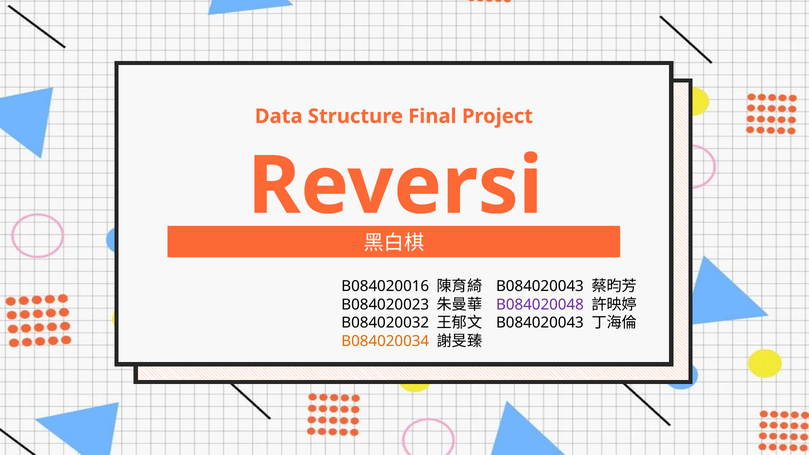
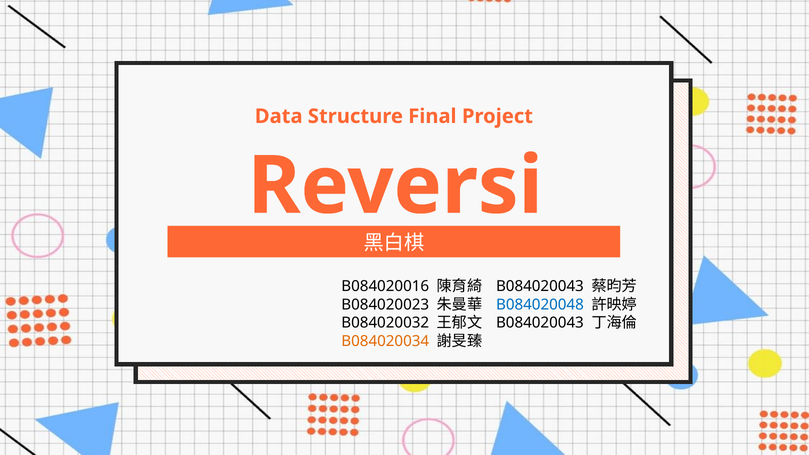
B084020048 colour: purple -> blue (540, 305)
